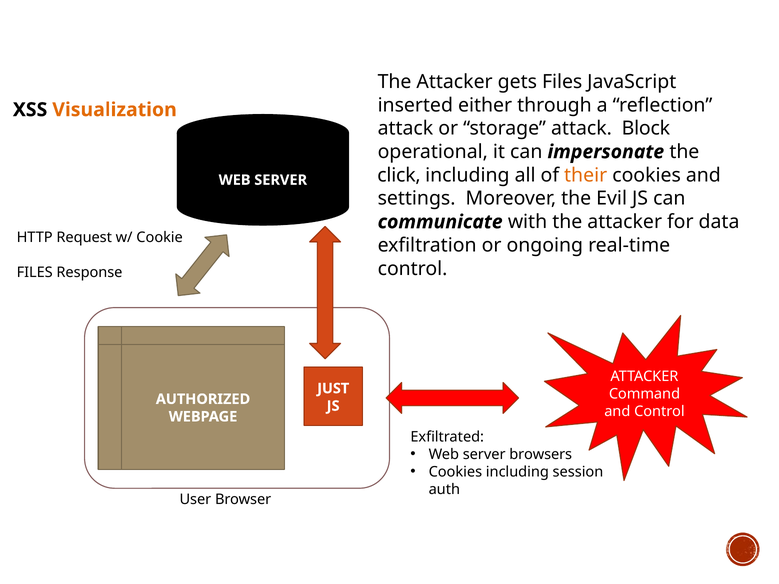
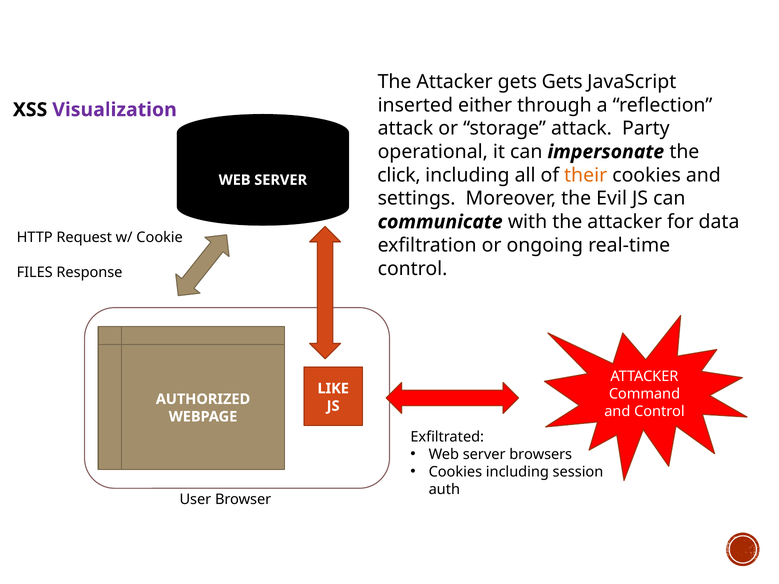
gets Files: Files -> Gets (562, 82)
Visualization colour: orange -> purple (115, 110)
Block: Block -> Party (646, 129)
JUST: JUST -> LIKE (333, 389)
